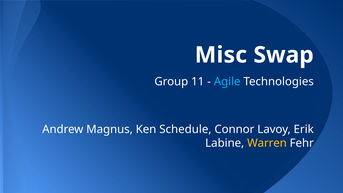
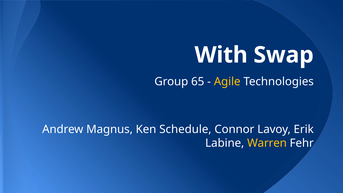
Misc: Misc -> With (221, 55)
11: 11 -> 65 (198, 82)
Agile colour: light blue -> yellow (227, 82)
